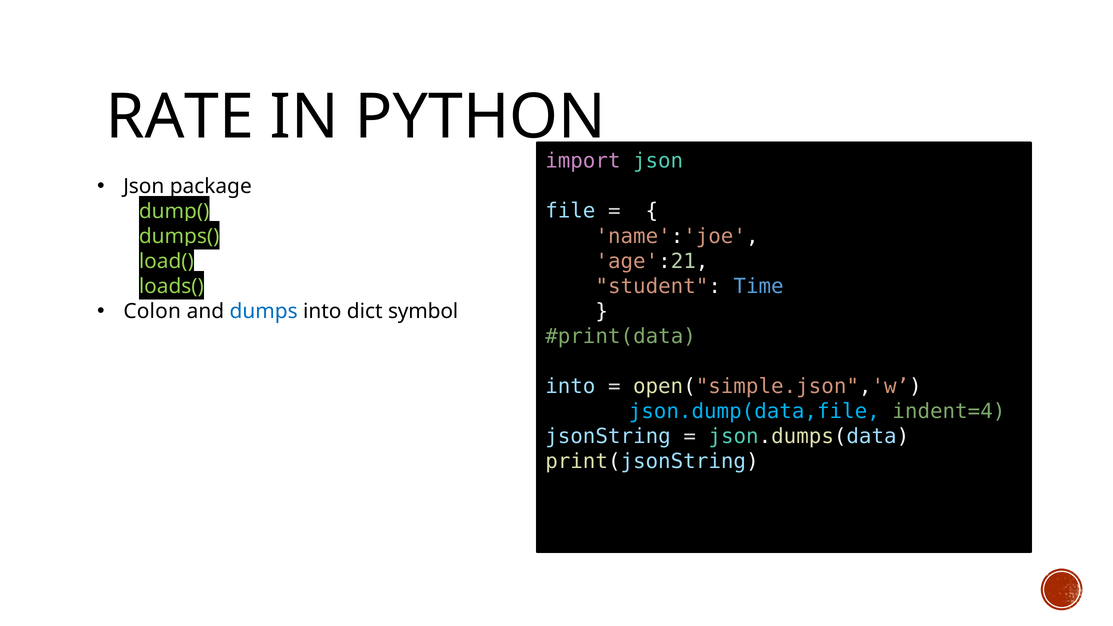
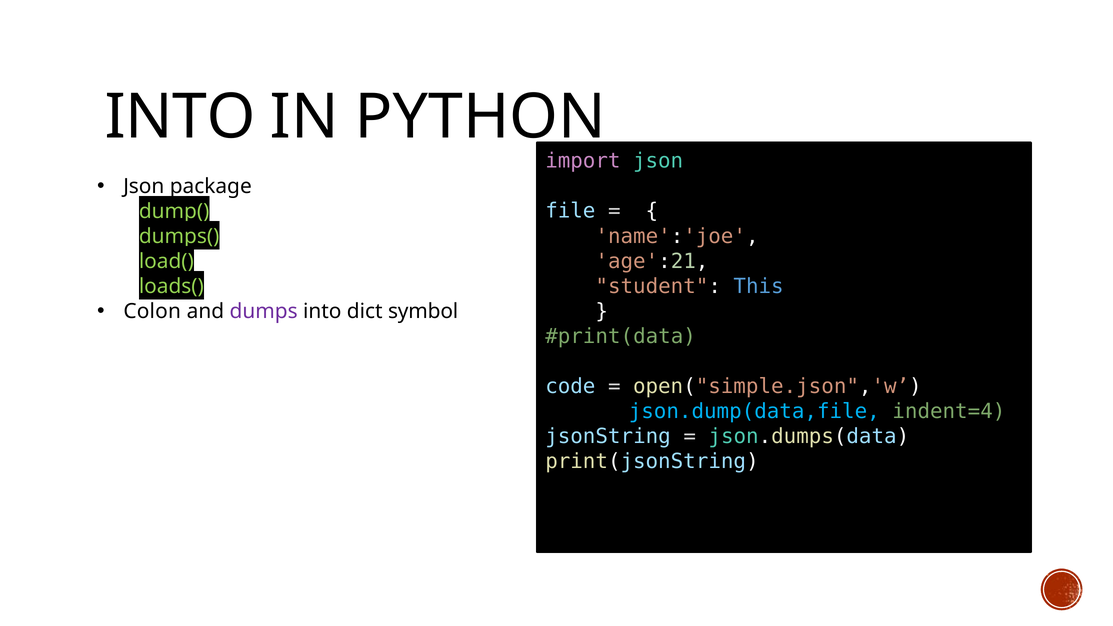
RATE: RATE -> INTO (180, 117)
Time: Time -> This (759, 286)
dumps colour: blue -> purple (264, 312)
into: into -> code (570, 386)
